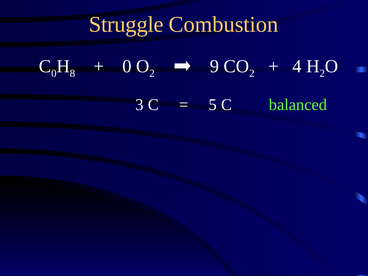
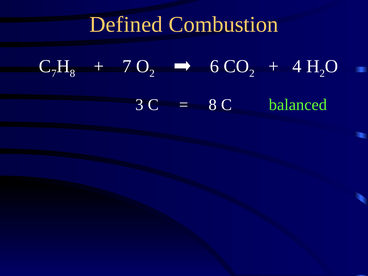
Struggle: Struggle -> Defined (126, 25)
C 0: 0 -> 7 (54, 73)
0: 0 -> 7 (127, 66)
9: 9 -> 6 (214, 66)
5: 5 -> 8 (213, 105)
